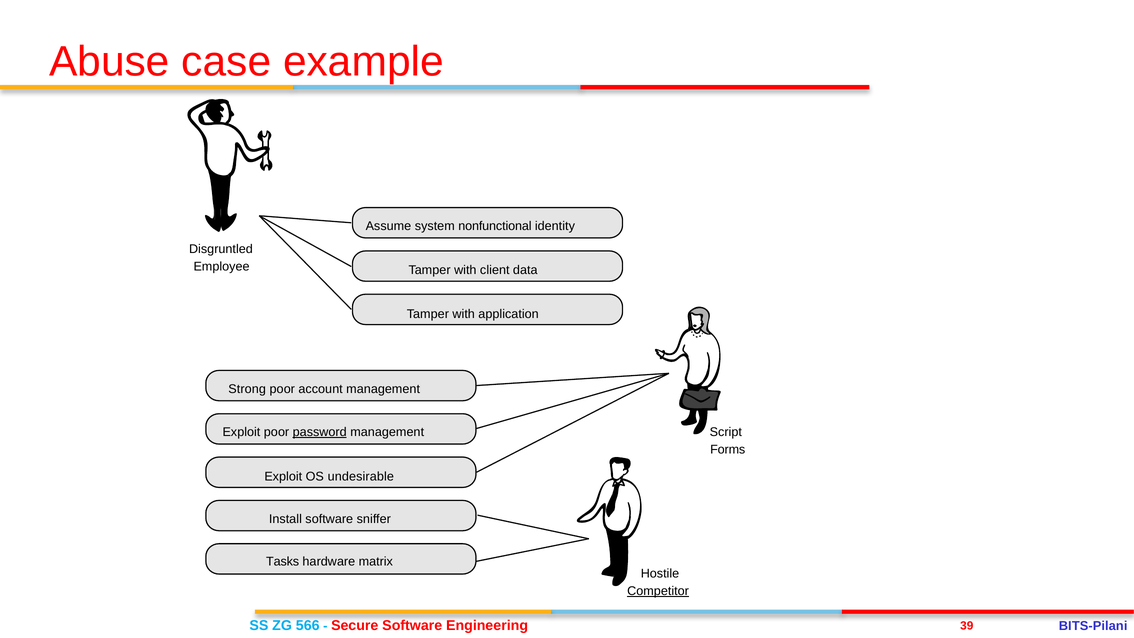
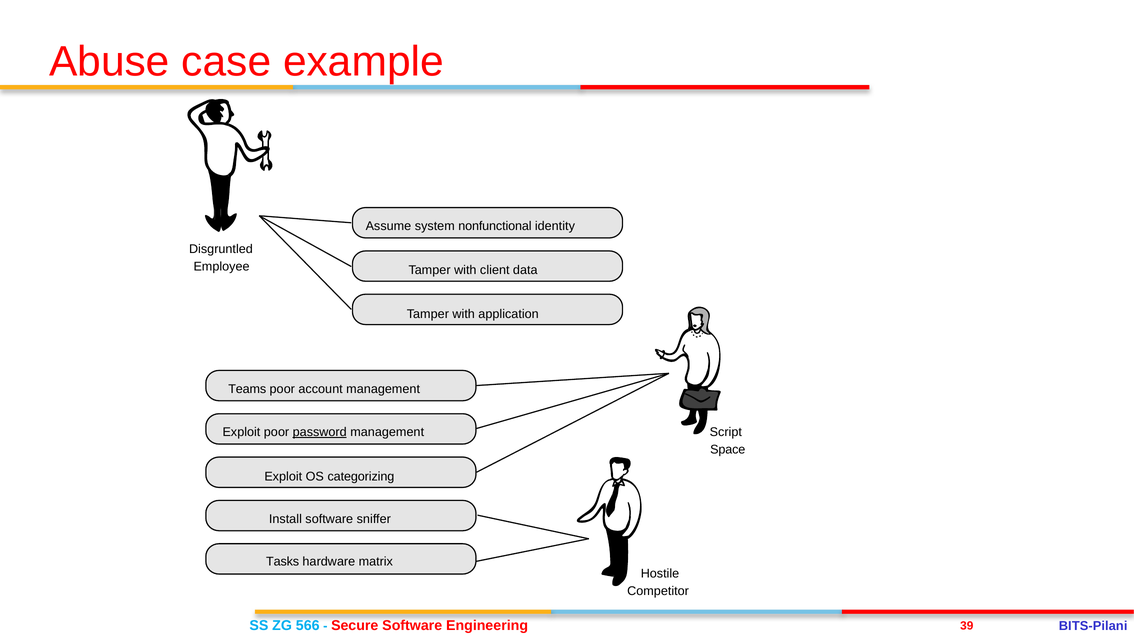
Strong: Strong -> Teams (247, 389)
Forms: Forms -> Space (728, 450)
undesirable: undesirable -> categorizing (361, 476)
Competitor underline: present -> none (658, 591)
